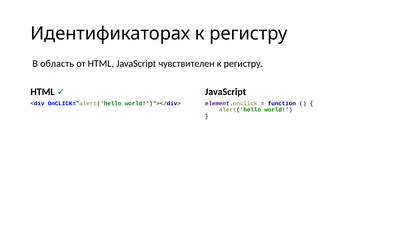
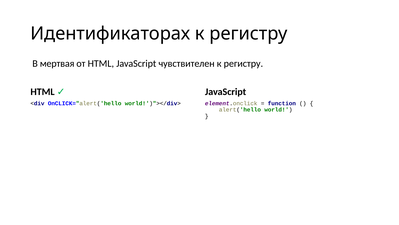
область: область -> мертвая (57, 63)
